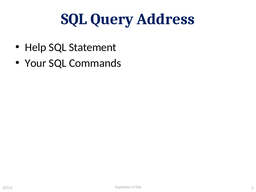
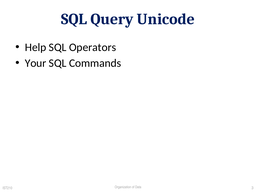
Address: Address -> Unicode (166, 19)
Statement: Statement -> Operators (93, 47)
